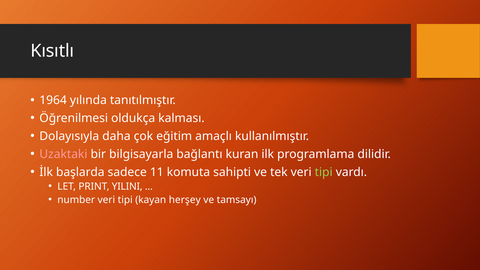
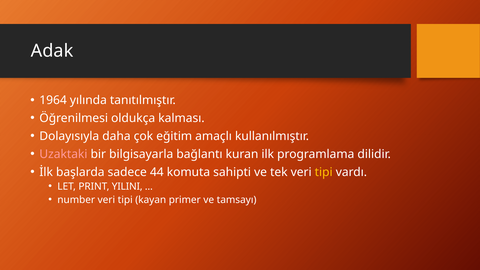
Kısıtlı: Kısıtlı -> Adak (52, 51)
11: 11 -> 44 (157, 172)
tipi colour: light green -> yellow (324, 172)
herşey: herşey -> primer (185, 200)
